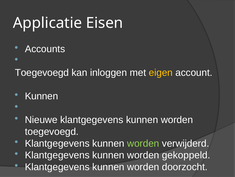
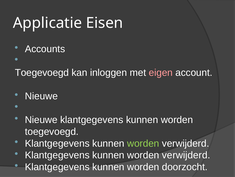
eigen colour: yellow -> pink (161, 72)
Kunnen: Kunnen -> Nieuwe (41, 96)
gekoppeld: gekoppeld -> verwijderd (186, 155)
